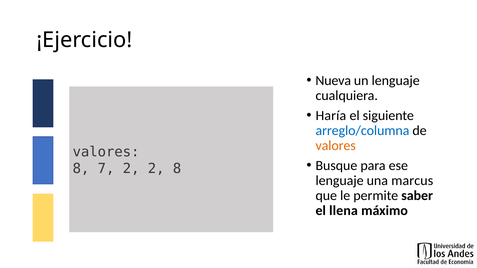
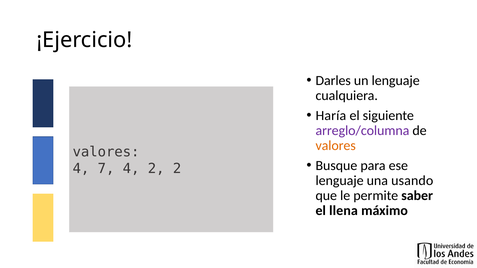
Nueva: Nueva -> Darles (333, 81)
arreglo/columna colour: blue -> purple (362, 131)
8: 8 -> 4 (81, 169)
7 2: 2 -> 4 (131, 169)
2 8: 8 -> 2 (177, 169)
marcus: marcus -> usando (412, 181)
